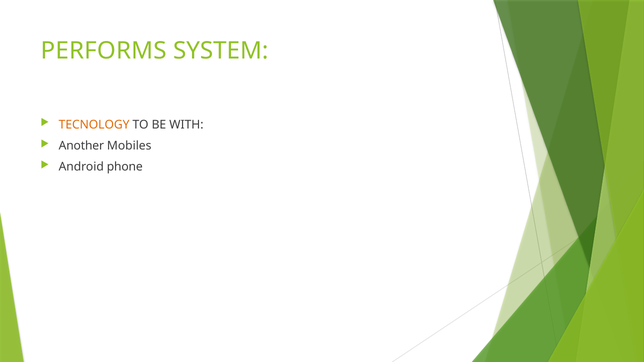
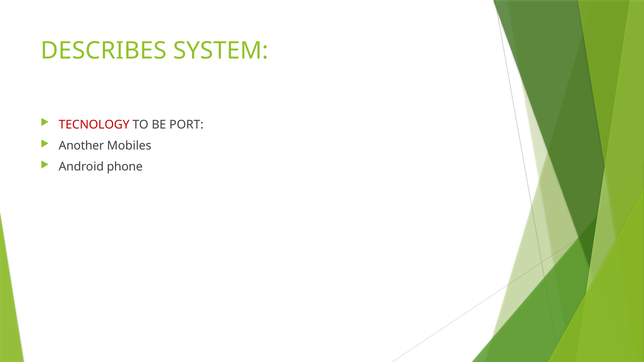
PERFORMS: PERFORMS -> DESCRIBES (104, 51)
TECNOLOGY colour: orange -> red (94, 125)
WITH: WITH -> PORT (186, 125)
